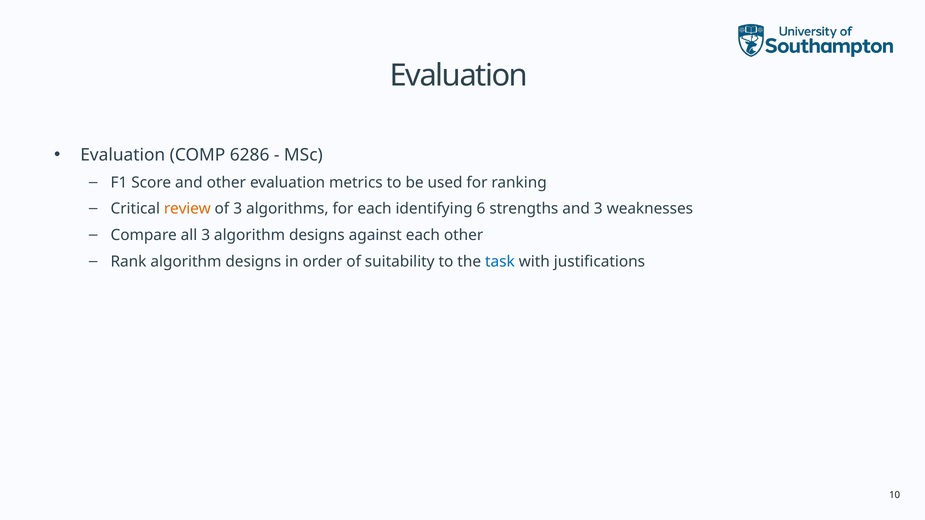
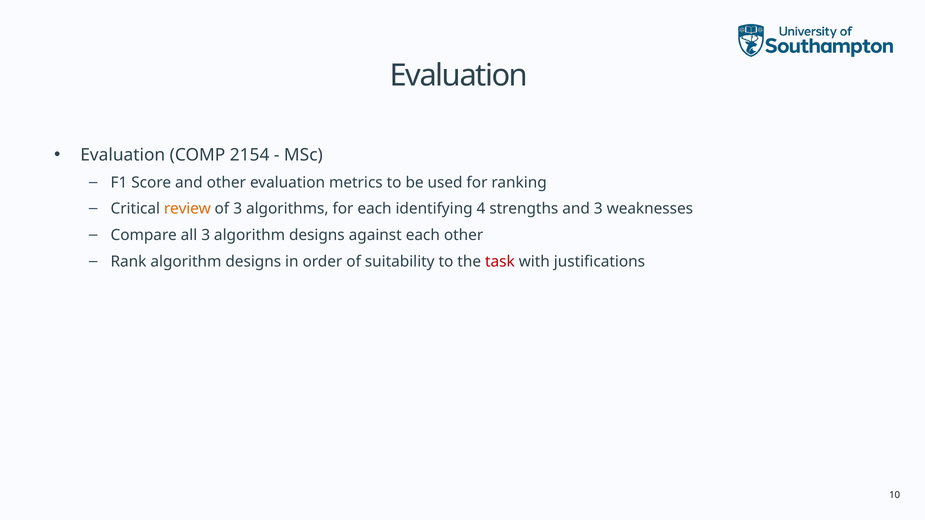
6286: 6286 -> 2154 (250, 155)
6: 6 -> 4 (481, 209)
task colour: blue -> red (500, 262)
